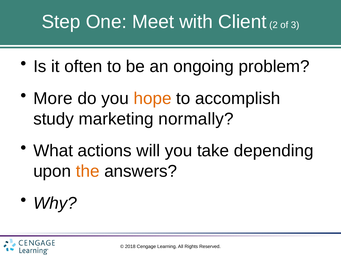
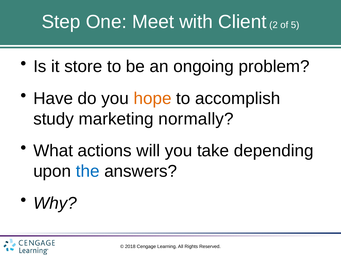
3: 3 -> 5 (295, 25)
often: often -> store (83, 67)
More: More -> Have (53, 98)
the colour: orange -> blue (88, 171)
